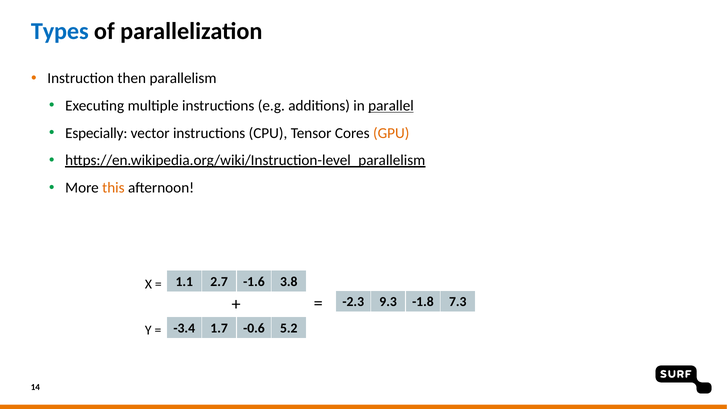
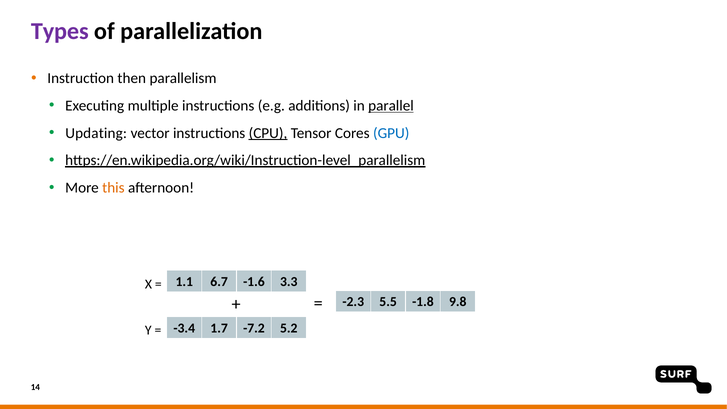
Types colour: blue -> purple (60, 31)
Especially: Especially -> Updating (96, 133)
CPU underline: none -> present (268, 133)
GPU colour: orange -> blue (391, 133)
2.7: 2.7 -> 6.7 (219, 282)
3.8: 3.8 -> 3.3 (289, 282)
9.3: 9.3 -> 5.5 (388, 302)
7.3: 7.3 -> 9.8 (458, 302)
-0.6: -0.6 -> -7.2 (254, 328)
